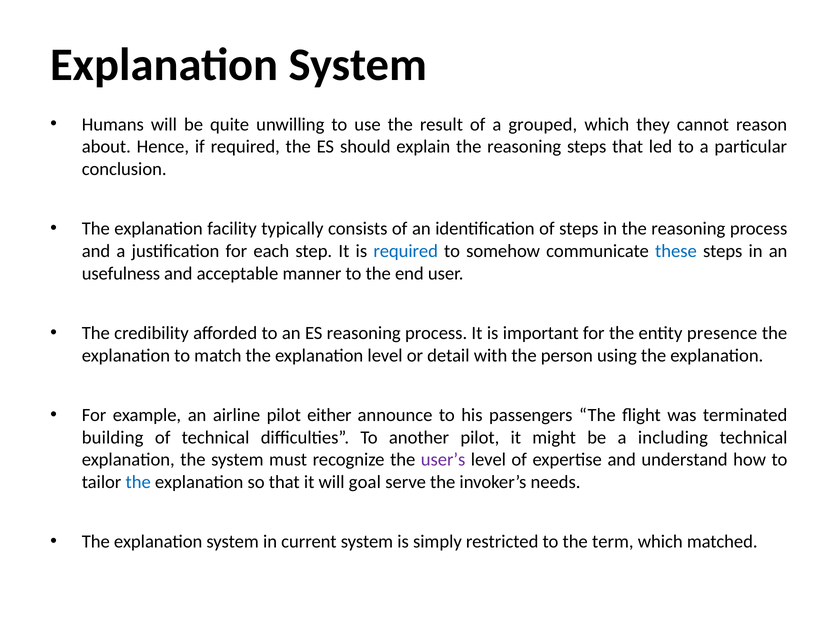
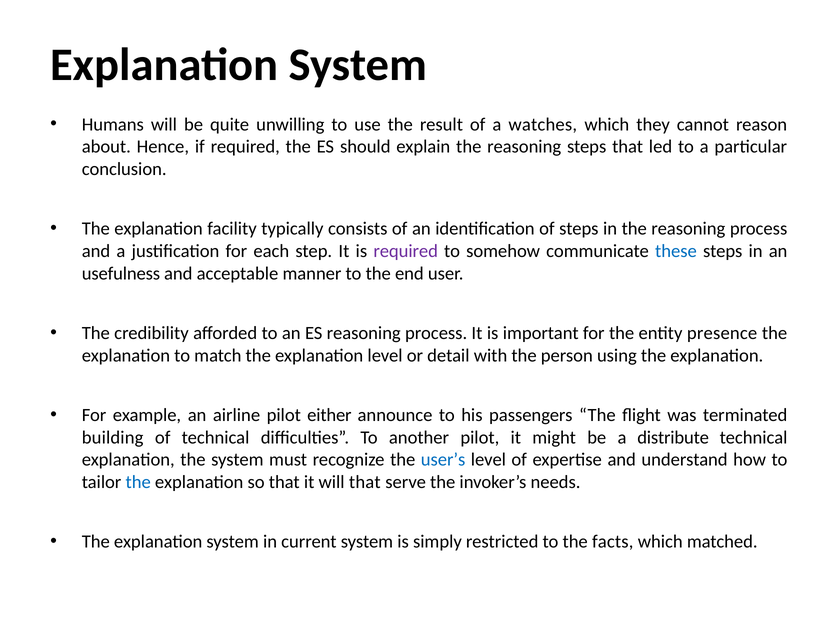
grouped: grouped -> watches (543, 124)
required colour: blue -> purple (406, 251)
including: including -> distribute (673, 438)
user’s colour: purple -> blue (443, 460)
will goal: goal -> that (365, 482)
term: term -> facts (613, 542)
